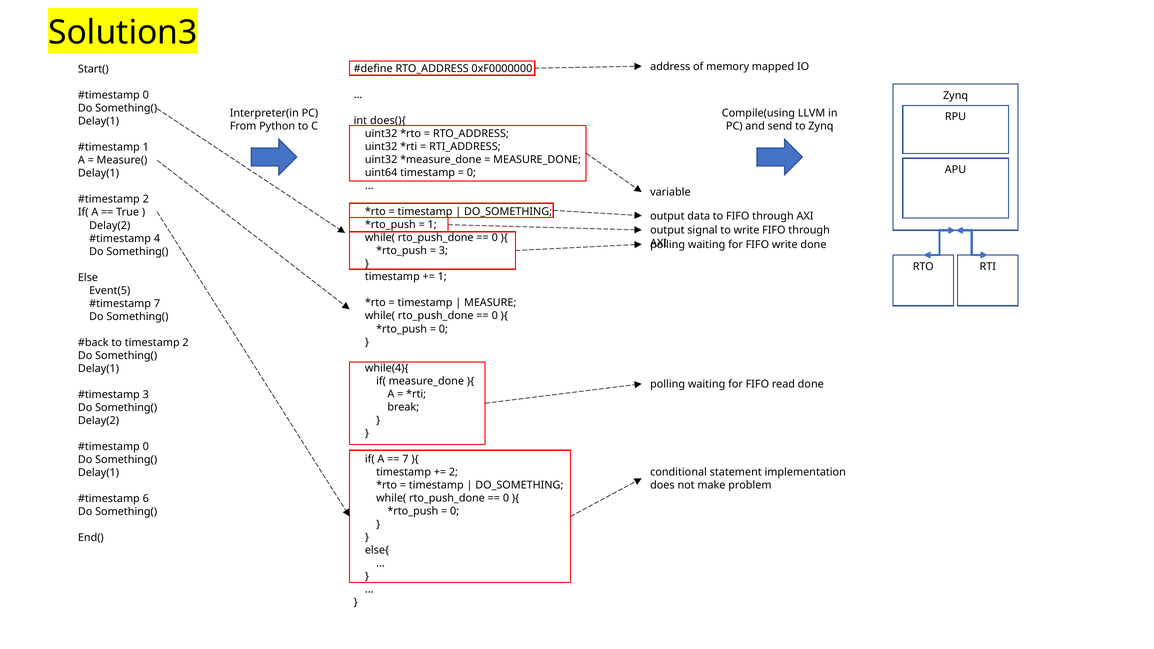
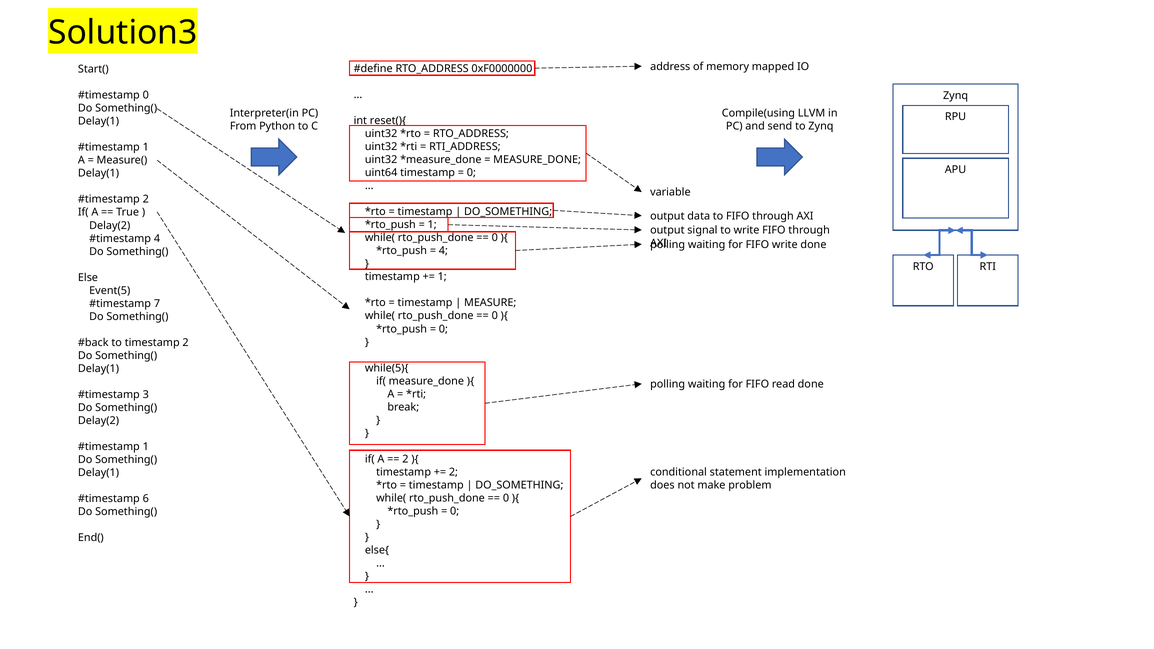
does(){: does(){ -> reset(){ (388, 121)
3: 3 -> 4 (443, 251)
while(4){: while(4){ -> while(5){ (387, 368)
0: 0 -> 1 (146, 447)
7: 7 -> 2 (405, 459)
